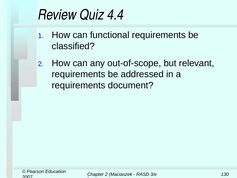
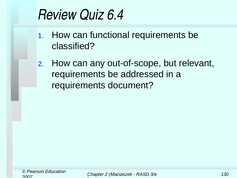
4.4: 4.4 -> 6.4 (116, 15)
